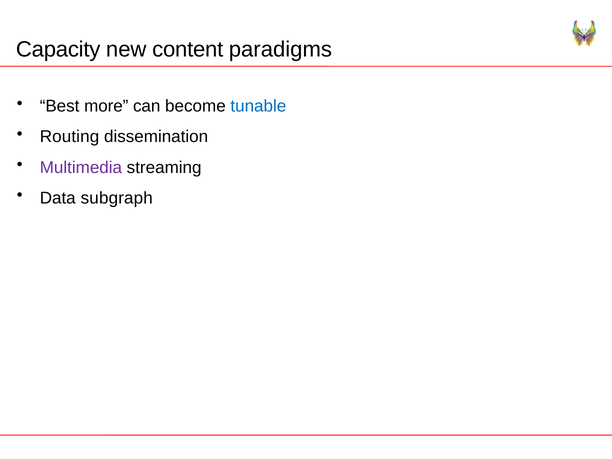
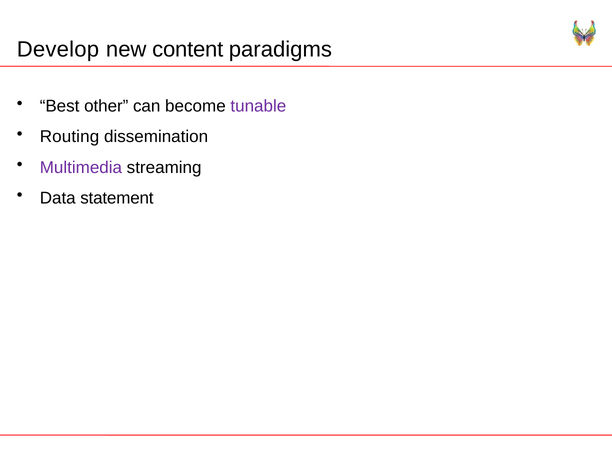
Capacity: Capacity -> Develop (58, 50)
more: more -> other (106, 106)
tunable colour: blue -> purple (258, 106)
subgraph: subgraph -> statement (117, 198)
